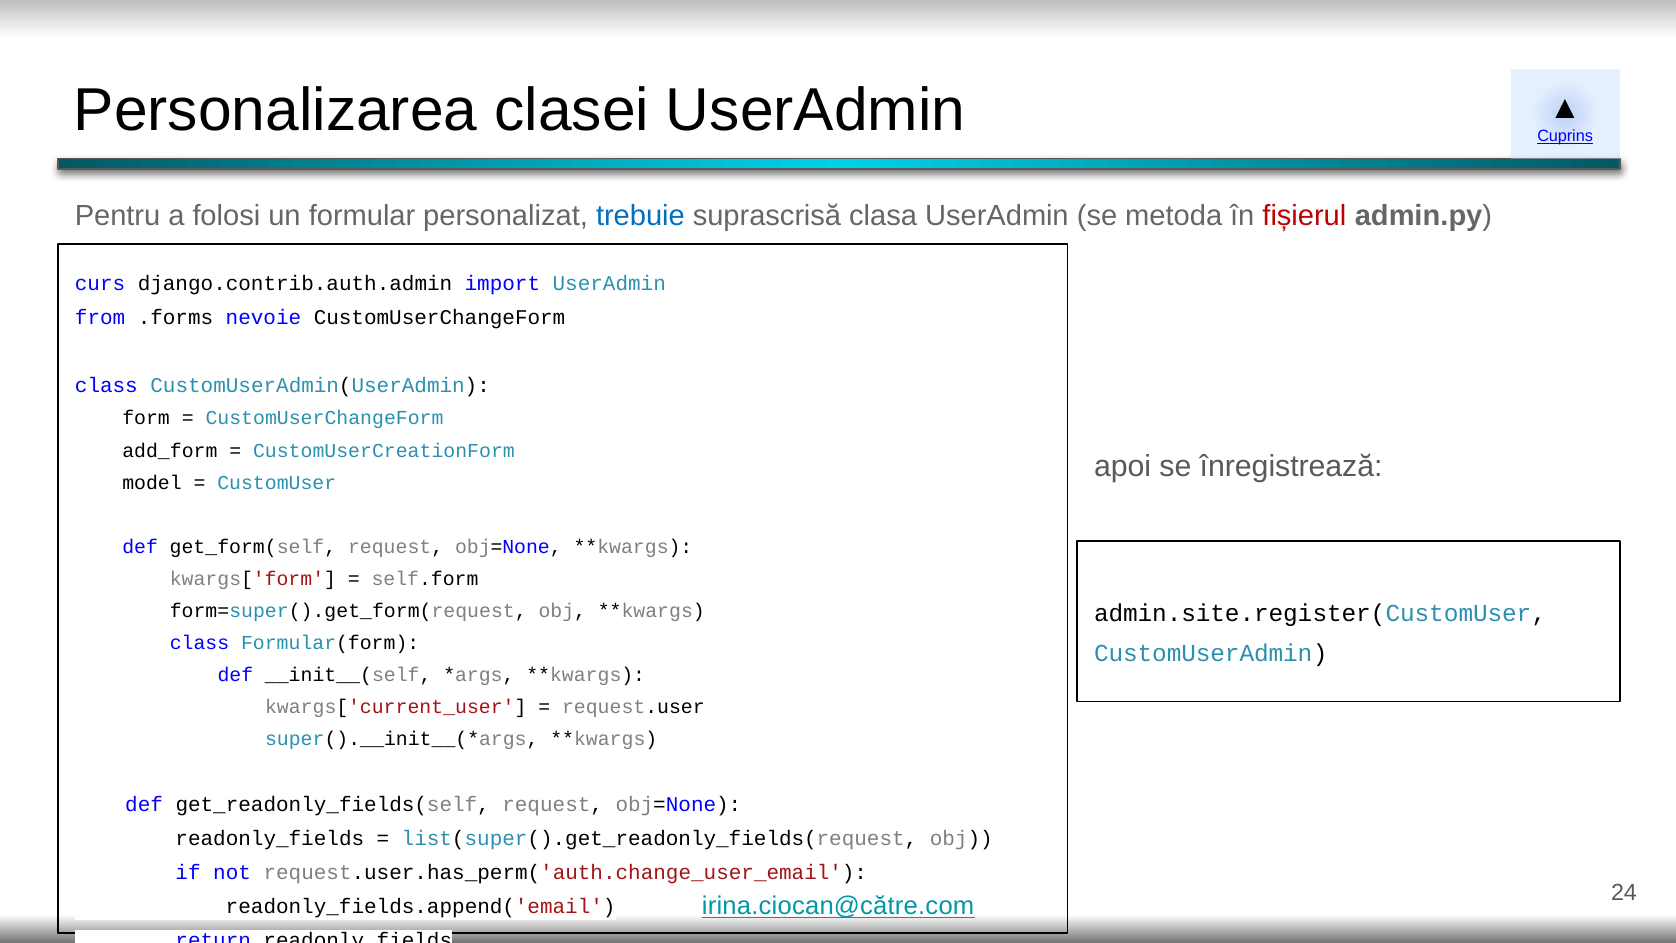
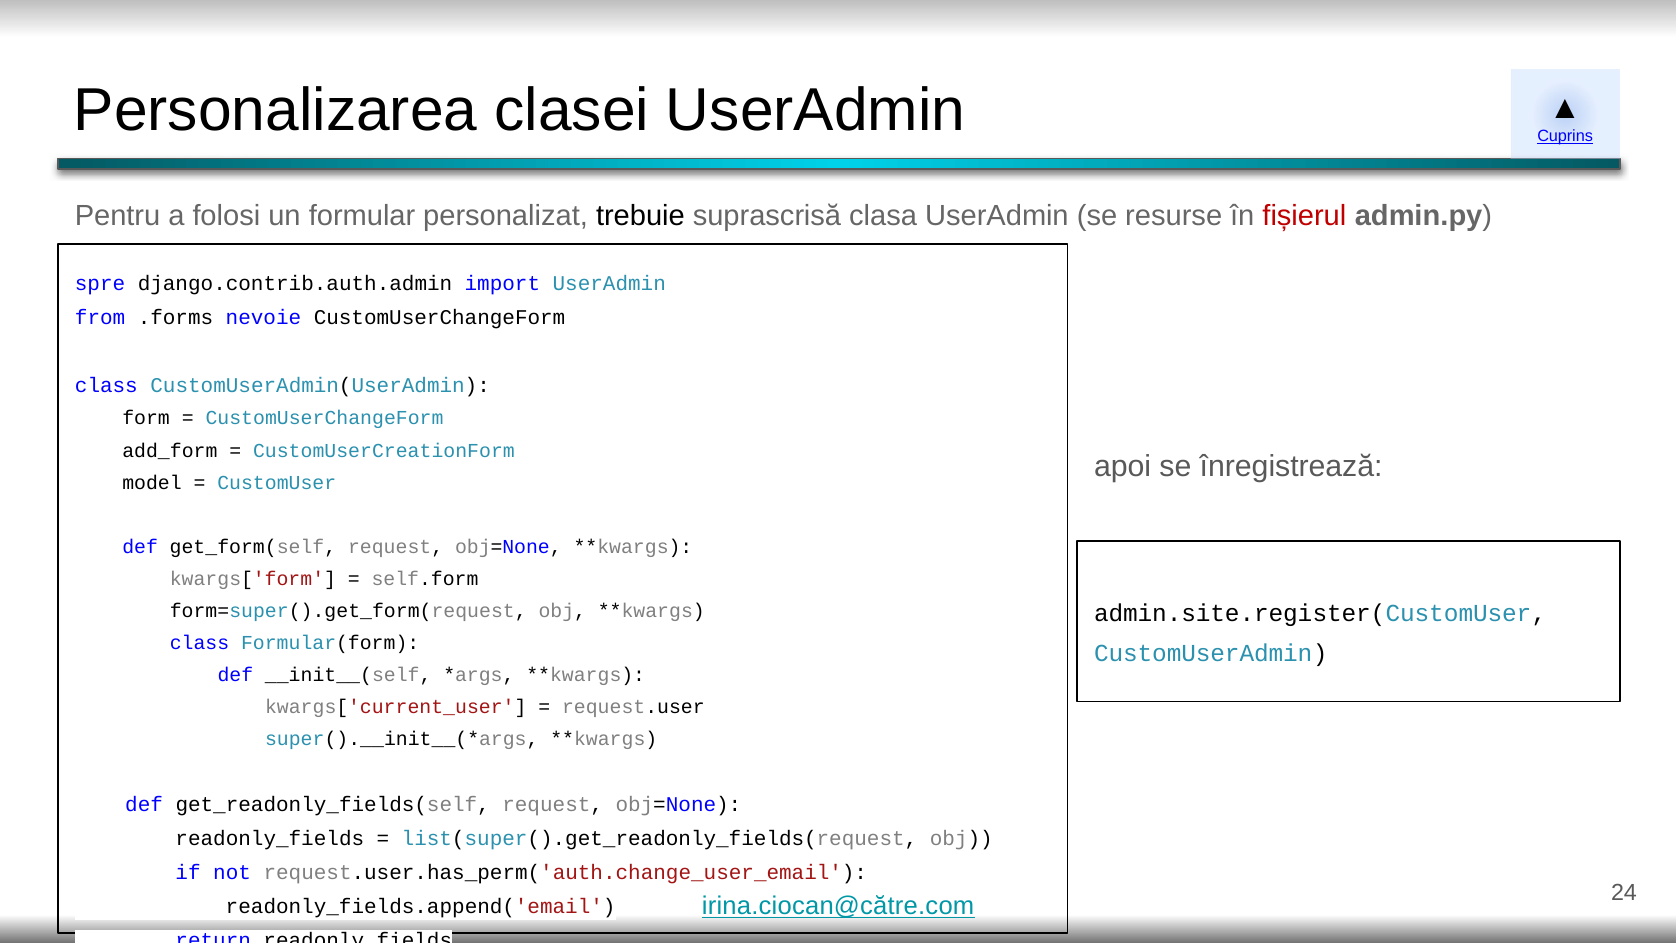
trebuie colour: blue -> black (640, 216)
metoda: metoda -> resurse (1174, 216)
curs: curs -> spre (100, 284)
